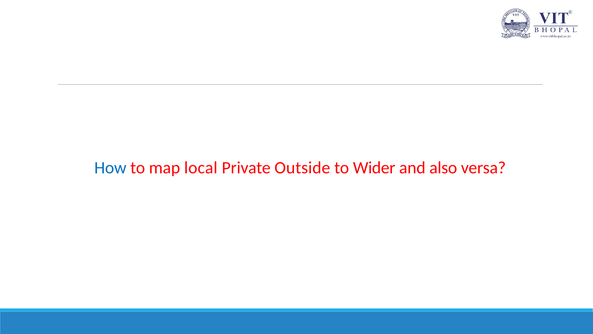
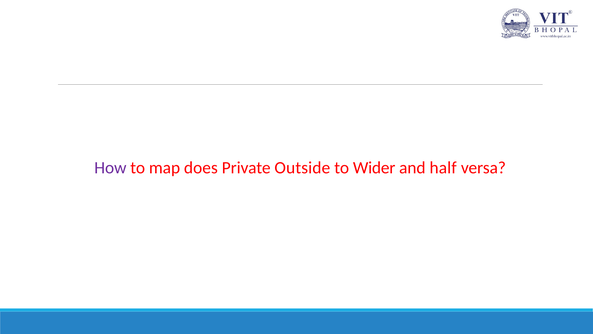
How colour: blue -> purple (110, 168)
local: local -> does (201, 168)
also: also -> half (443, 168)
